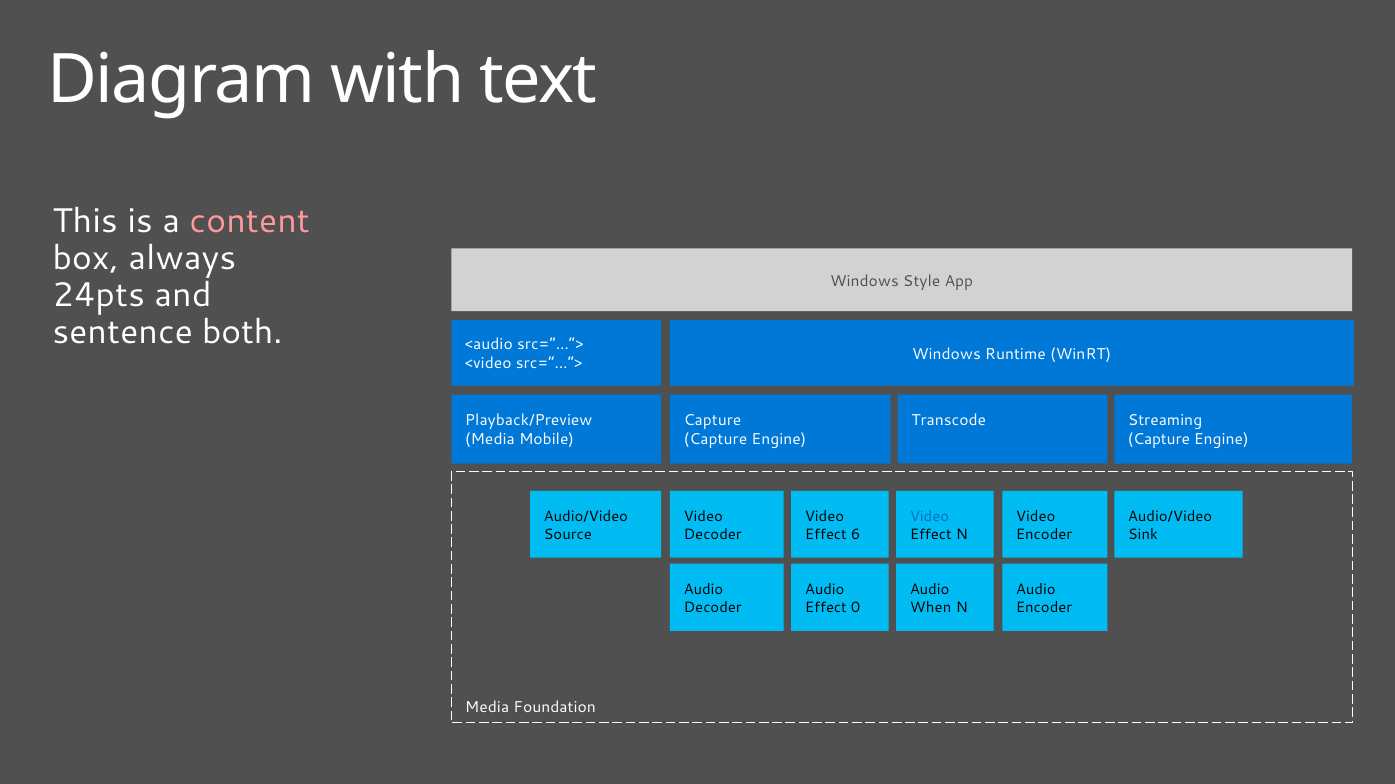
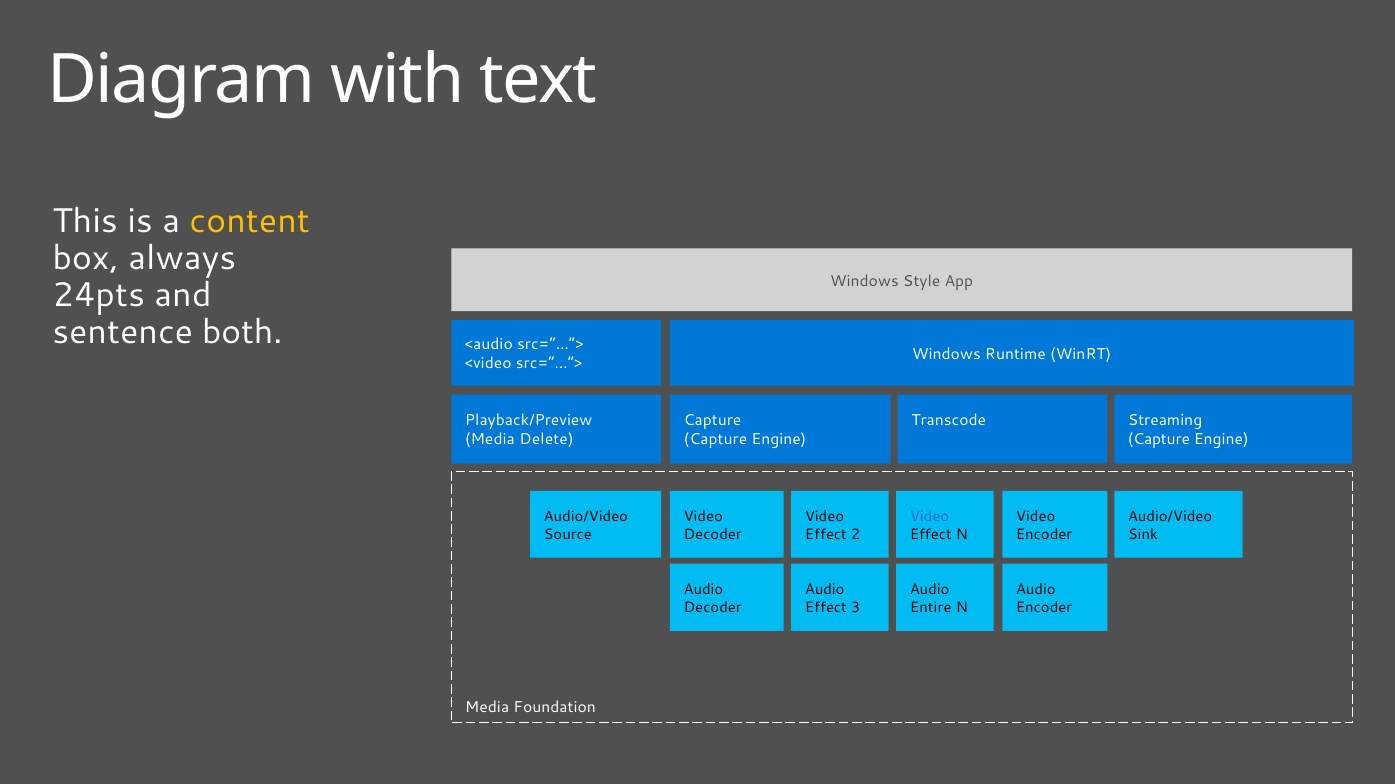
content colour: pink -> yellow (250, 222)
Mobile: Mobile -> Delete (547, 440)
6: 6 -> 2 (856, 535)
0: 0 -> 3 (856, 608)
When: When -> Entire (931, 608)
